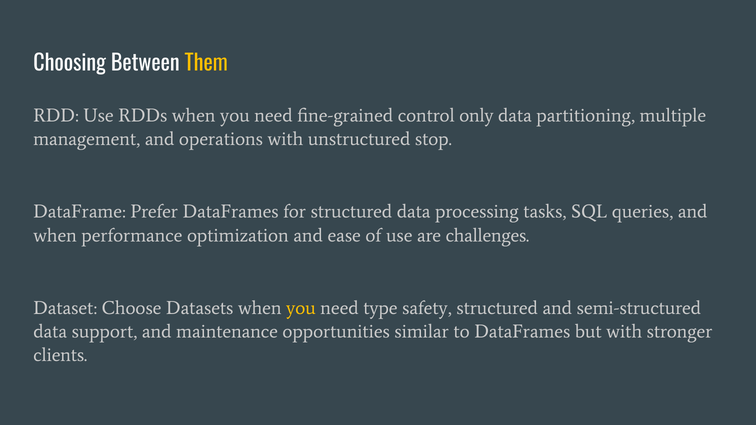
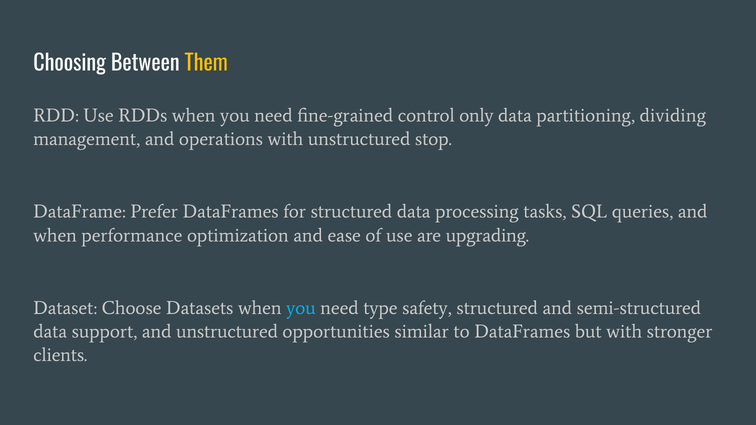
multiple: multiple -> dividing (673, 115)
challenges: challenges -> upgrading (487, 235)
you colour: yellow -> light blue (301, 308)
and maintenance: maintenance -> unstructured (227, 332)
